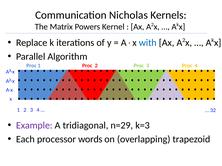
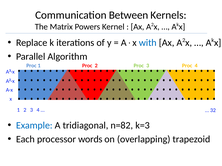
Nicholas: Nicholas -> Between (129, 15)
Example colour: purple -> blue (34, 126)
n=29: n=29 -> n=82 (122, 126)
